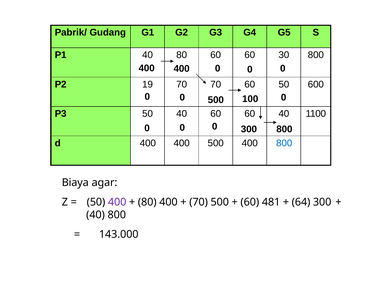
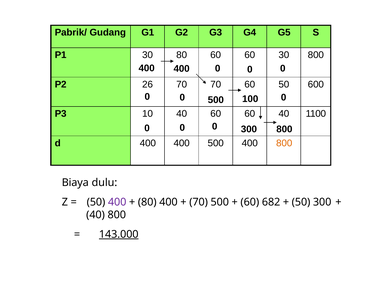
P1 40: 40 -> 30 (148, 55)
19: 19 -> 26 (148, 84)
P3 50: 50 -> 10 (148, 114)
800 colour: blue -> orange (284, 143)
agar: agar -> dulu (104, 182)
481: 481 -> 682 (271, 202)
64: 64 -> 50 (301, 202)
143.000 underline: none -> present (119, 234)
